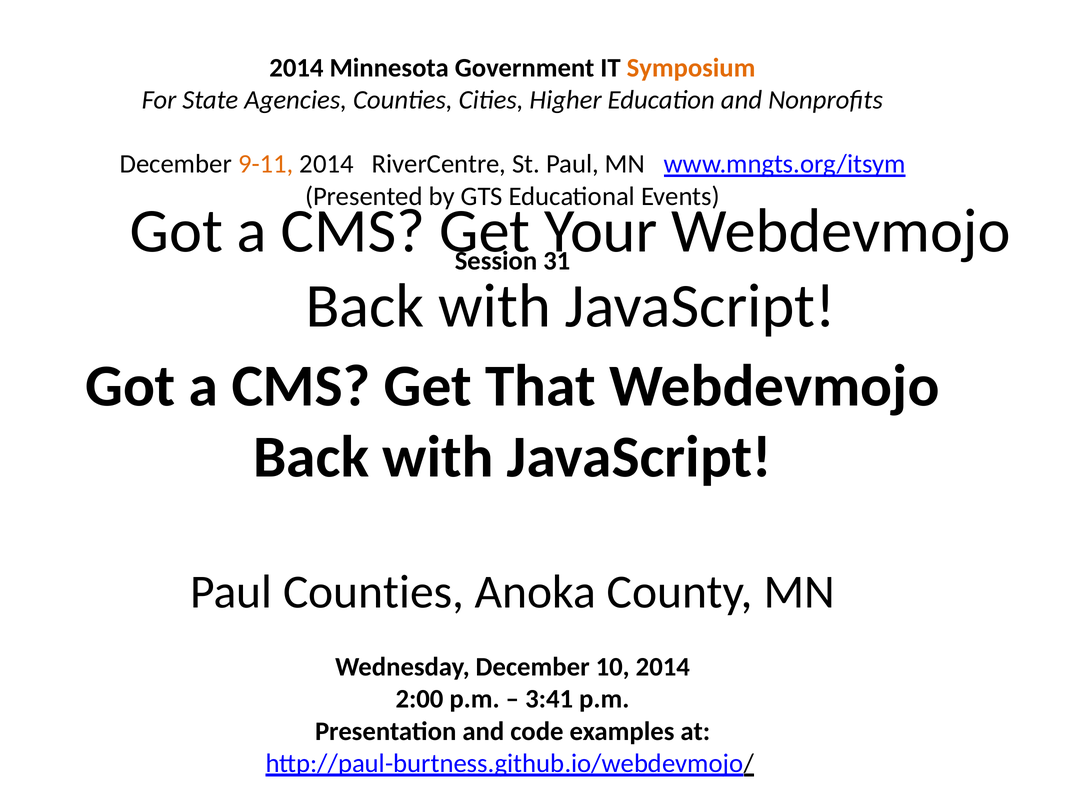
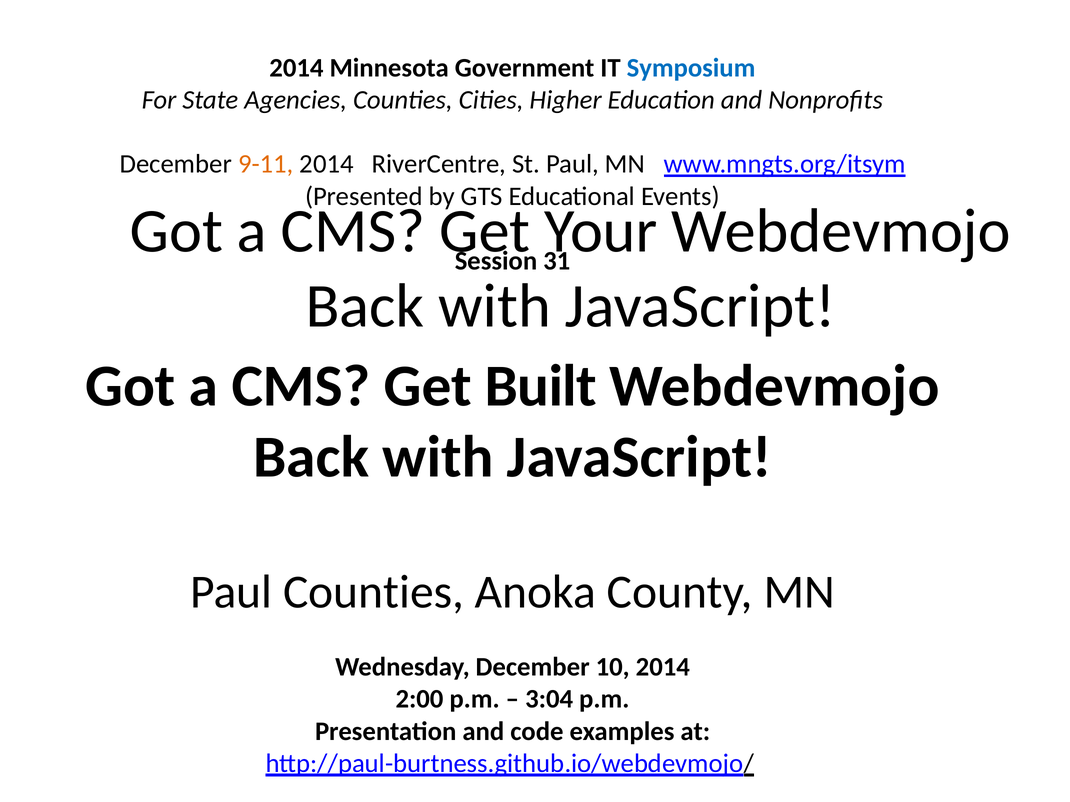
Symposium colour: orange -> blue (691, 68)
That: That -> Built (541, 386)
3:41: 3:41 -> 3:04 (549, 700)
